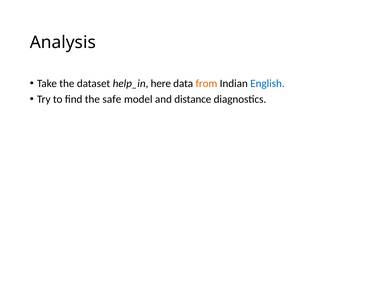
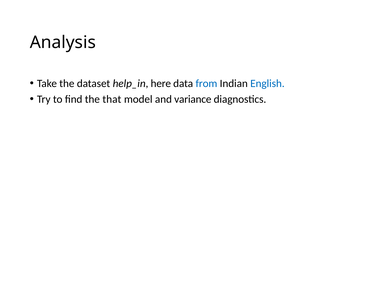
from colour: orange -> blue (206, 83)
safe: safe -> that (112, 99)
distance: distance -> variance (193, 99)
